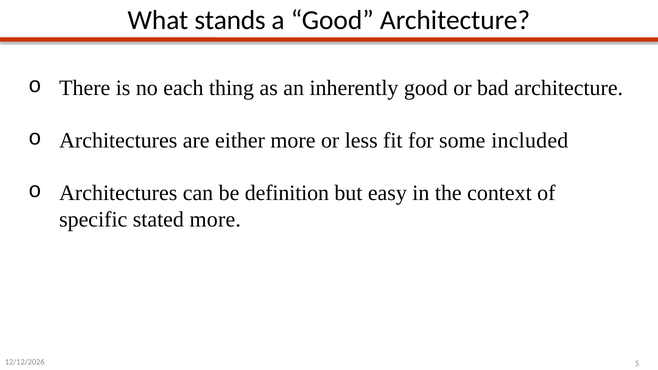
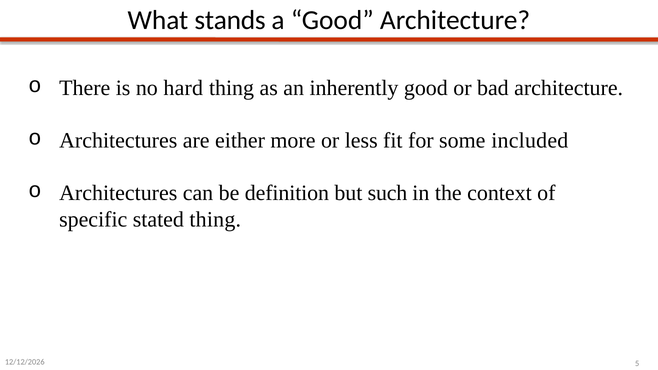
each: each -> hard (183, 88)
easy: easy -> such (387, 193)
stated more: more -> thing (215, 220)
